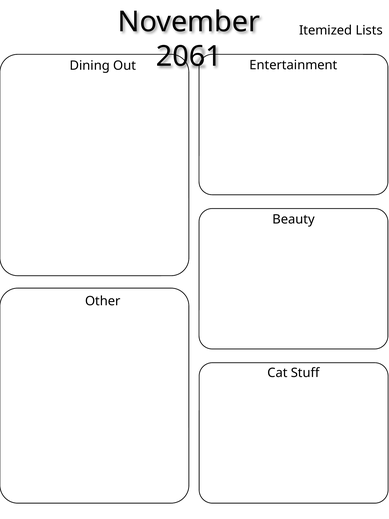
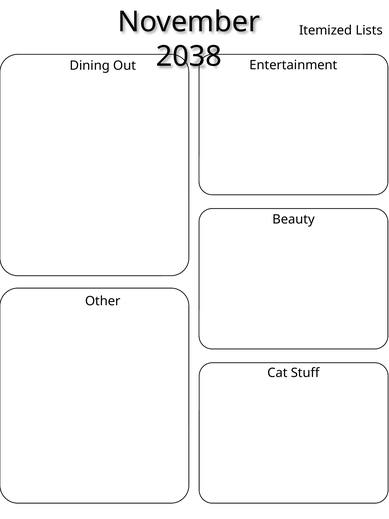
2061: 2061 -> 2038 (189, 56)
